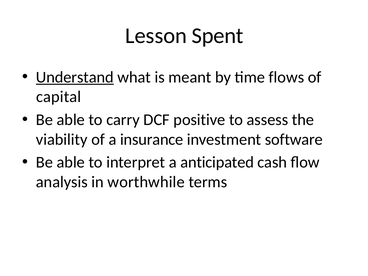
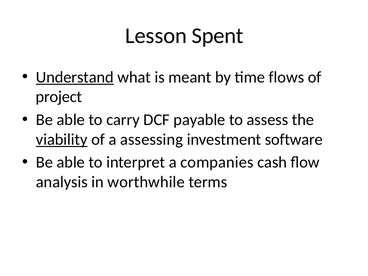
capital: capital -> project (59, 97)
positive: positive -> payable (199, 120)
viability underline: none -> present (62, 139)
insurance: insurance -> assessing (152, 139)
anticipated: anticipated -> companies (217, 162)
